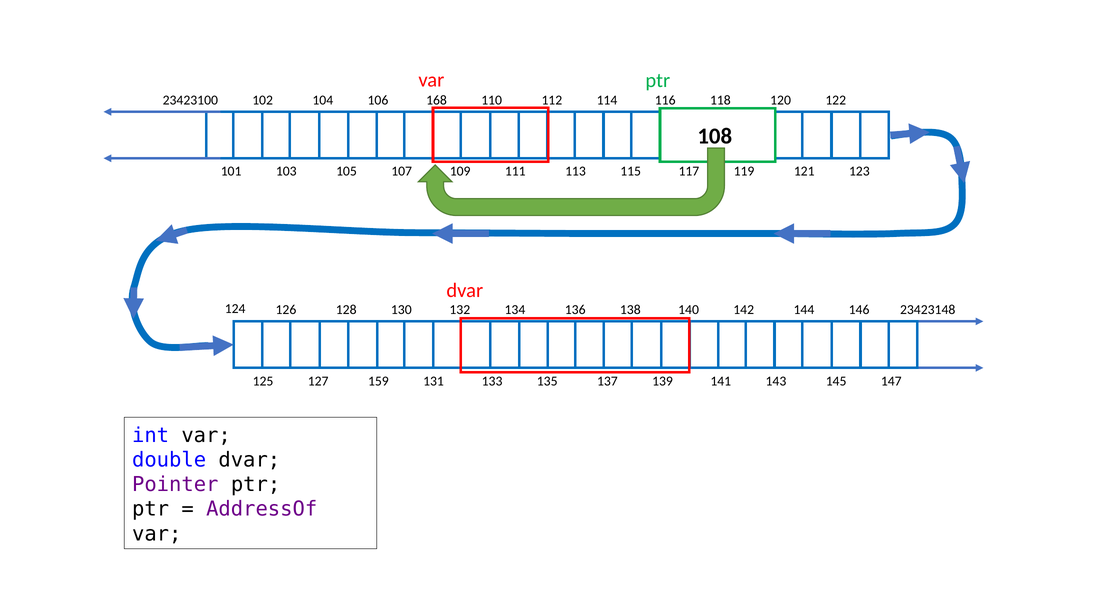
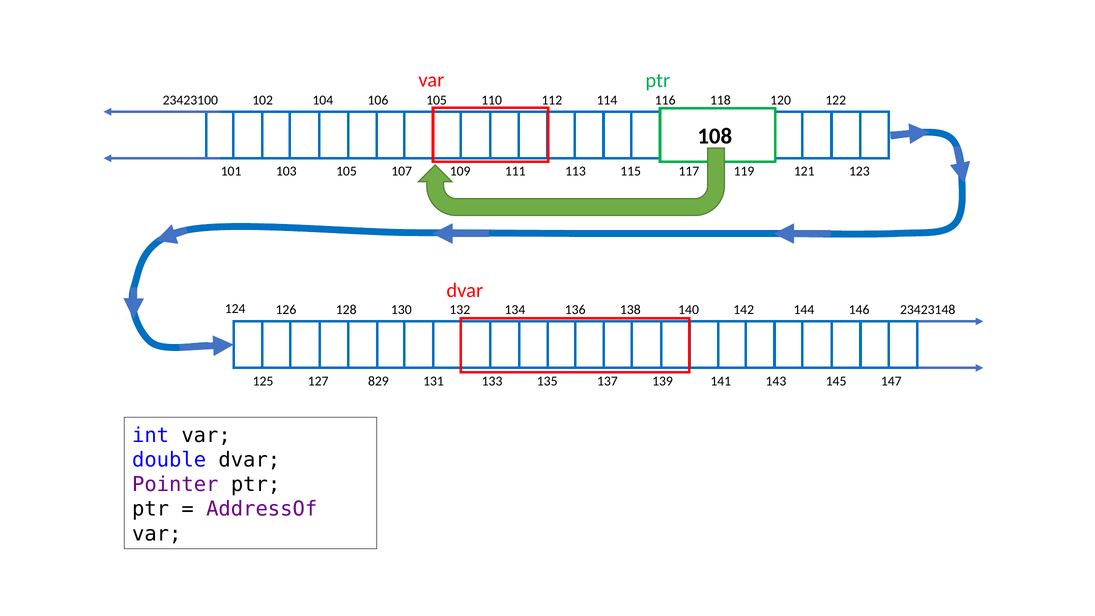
106 168: 168 -> 105 (437, 100)
159: 159 -> 829 (378, 381)
